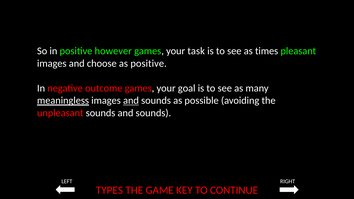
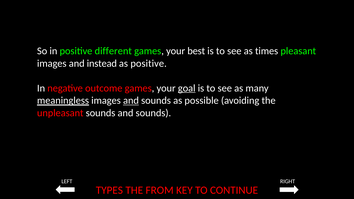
however: however -> different (113, 51)
task: task -> best (196, 51)
choose: choose -> instead (102, 63)
goal underline: none -> present (187, 88)
GAME: GAME -> FROM (160, 190)
